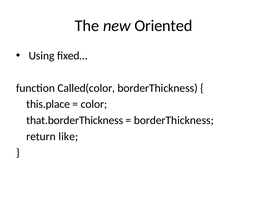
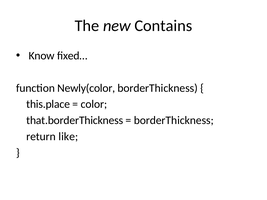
Oriented: Oriented -> Contains (163, 26)
Using: Using -> Know (42, 56)
Called(color: Called(color -> Newly(color (86, 88)
